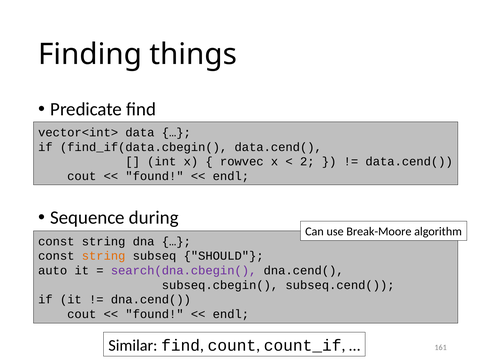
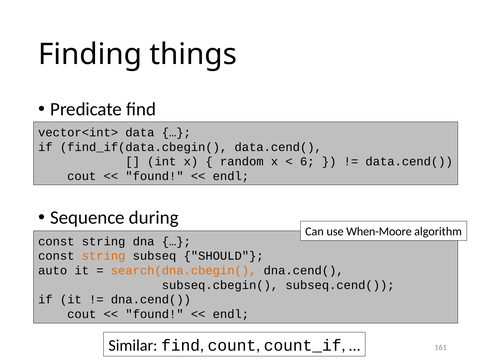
rowvec: rowvec -> random (242, 161)
2: 2 -> 6 (307, 161)
Break-Moore: Break-Moore -> When-Moore (379, 231)
search(dna.cbegin( colour: purple -> orange (184, 270)
